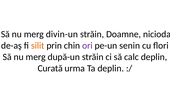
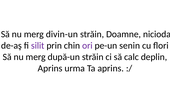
silit colour: orange -> purple (38, 45)
Curată: Curată -> Aprins (50, 68)
Ta deplin: deplin -> aprins (111, 68)
